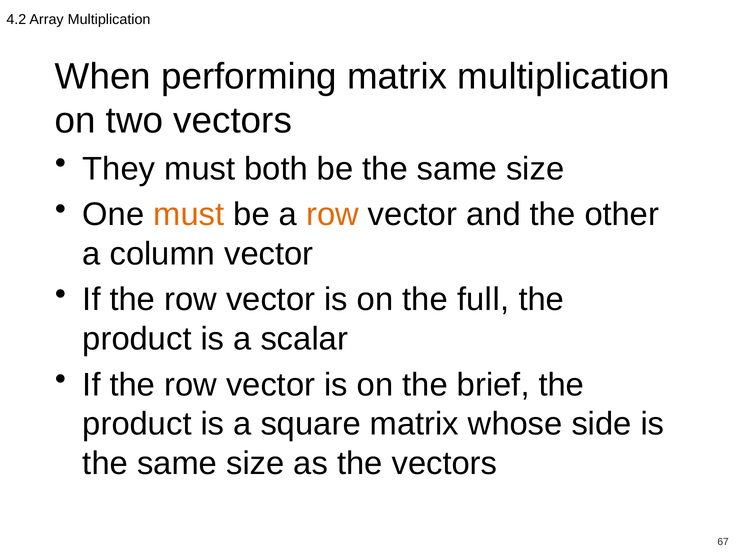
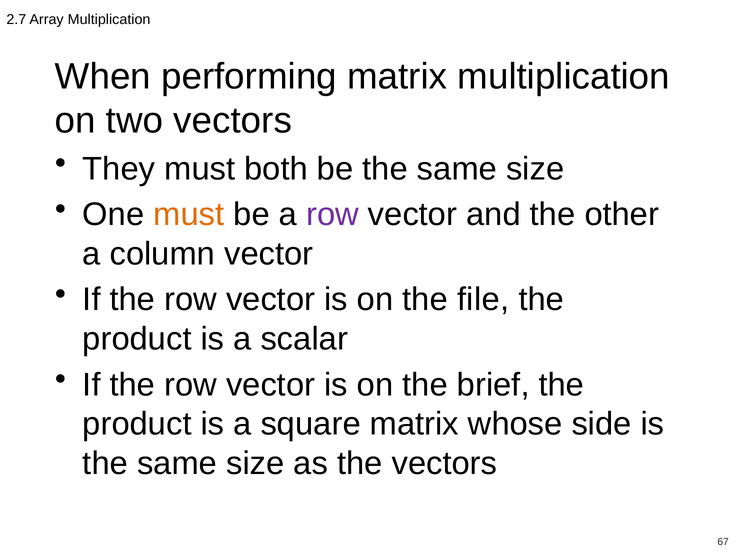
4.2: 4.2 -> 2.7 (16, 19)
row colour: orange -> purple (333, 215)
full: full -> file (483, 300)
